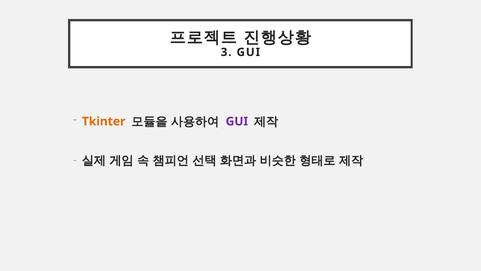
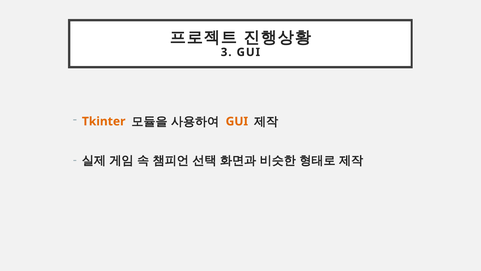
GUI colour: purple -> orange (237, 121)
